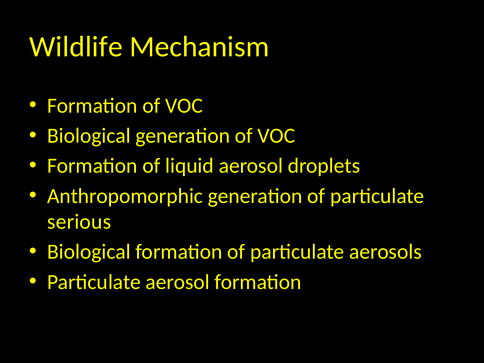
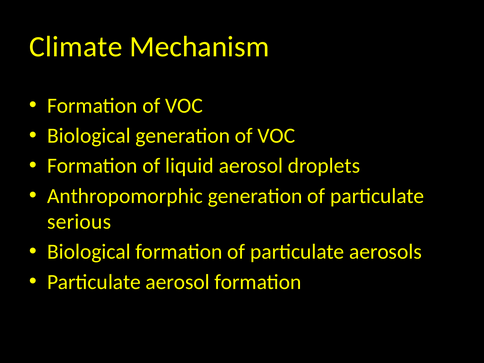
Wildlife: Wildlife -> Climate (76, 47)
